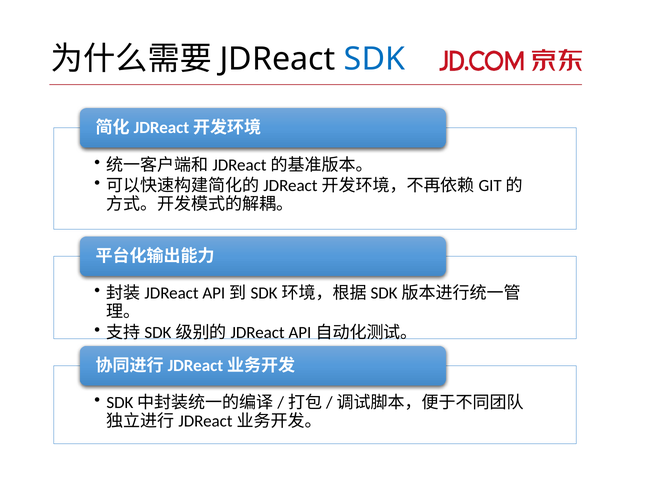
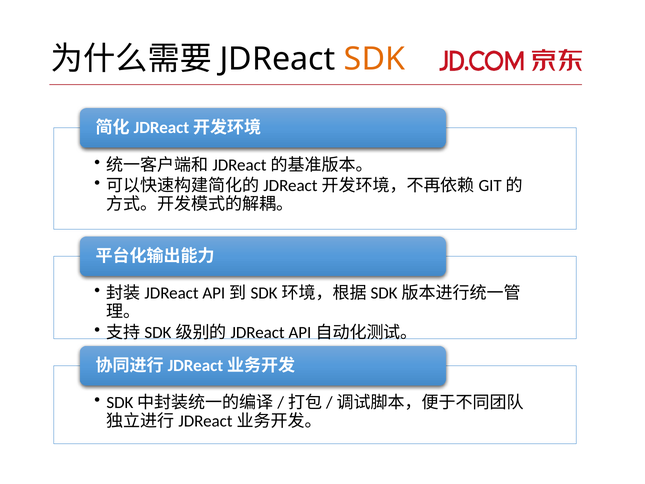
SDK colour: blue -> orange (374, 59)
